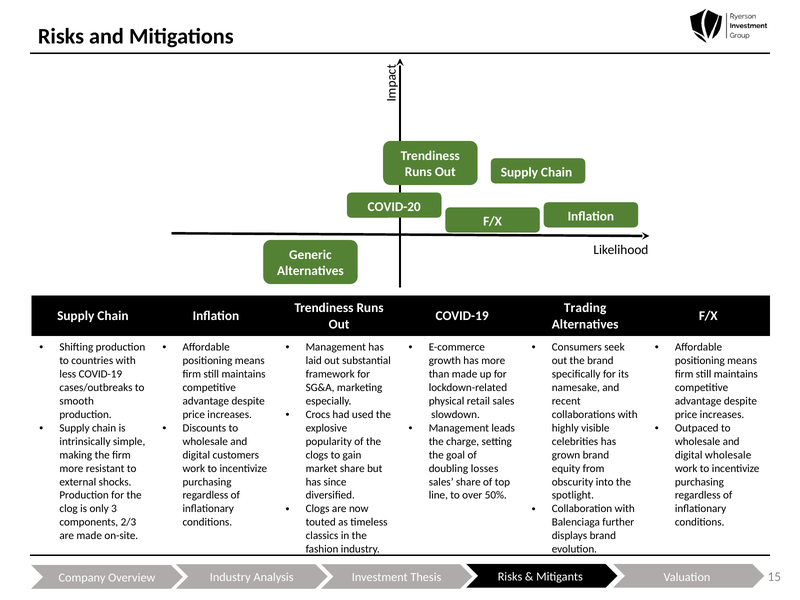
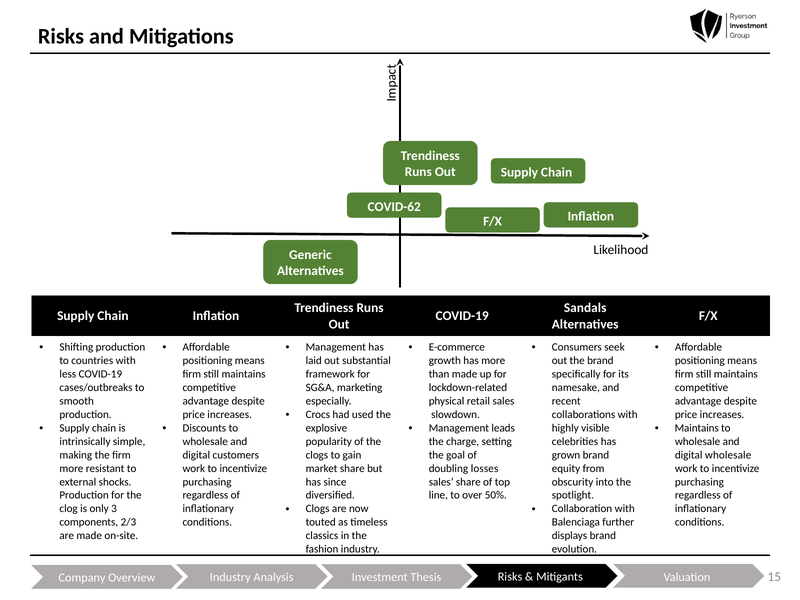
COVID-20: COVID-20 -> COVID-62 (394, 207)
Trading: Trading -> Sandals (585, 308)
Outpaced: Outpaced -> Maintains (697, 428)
